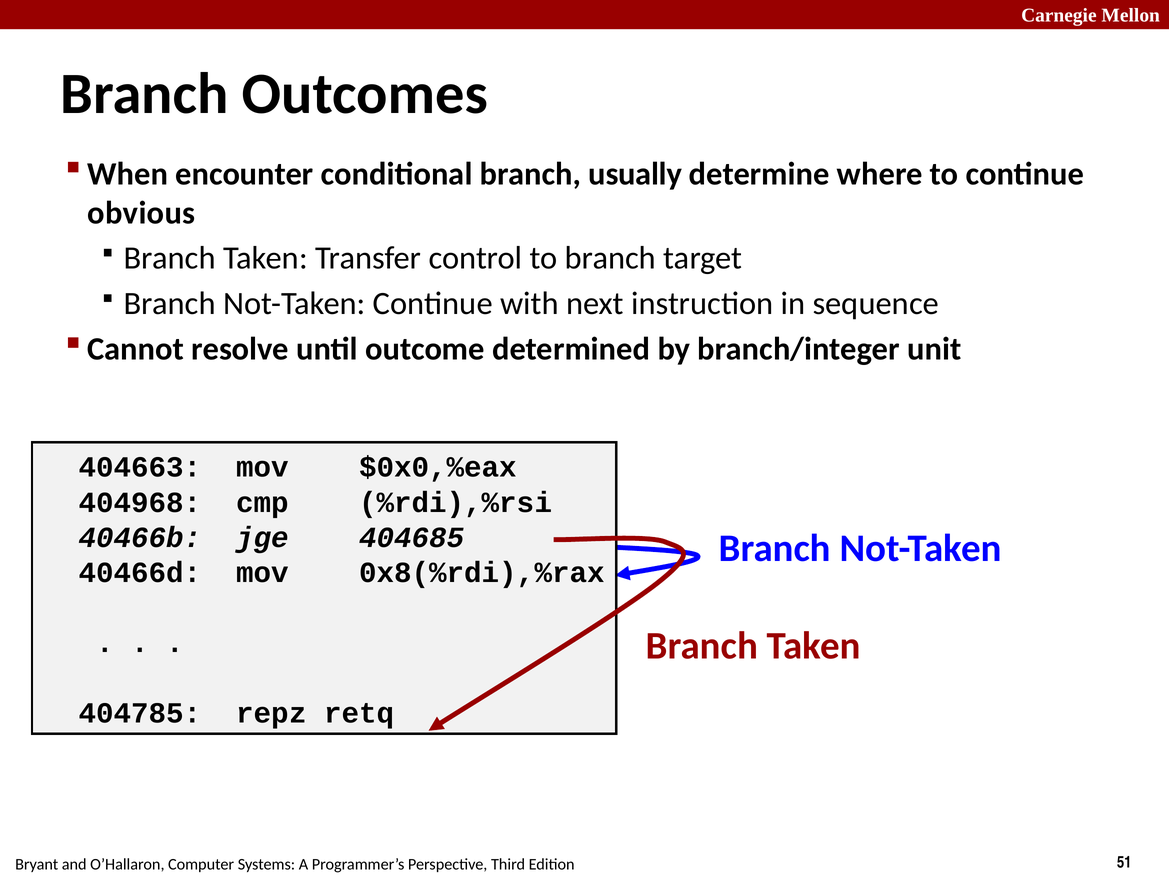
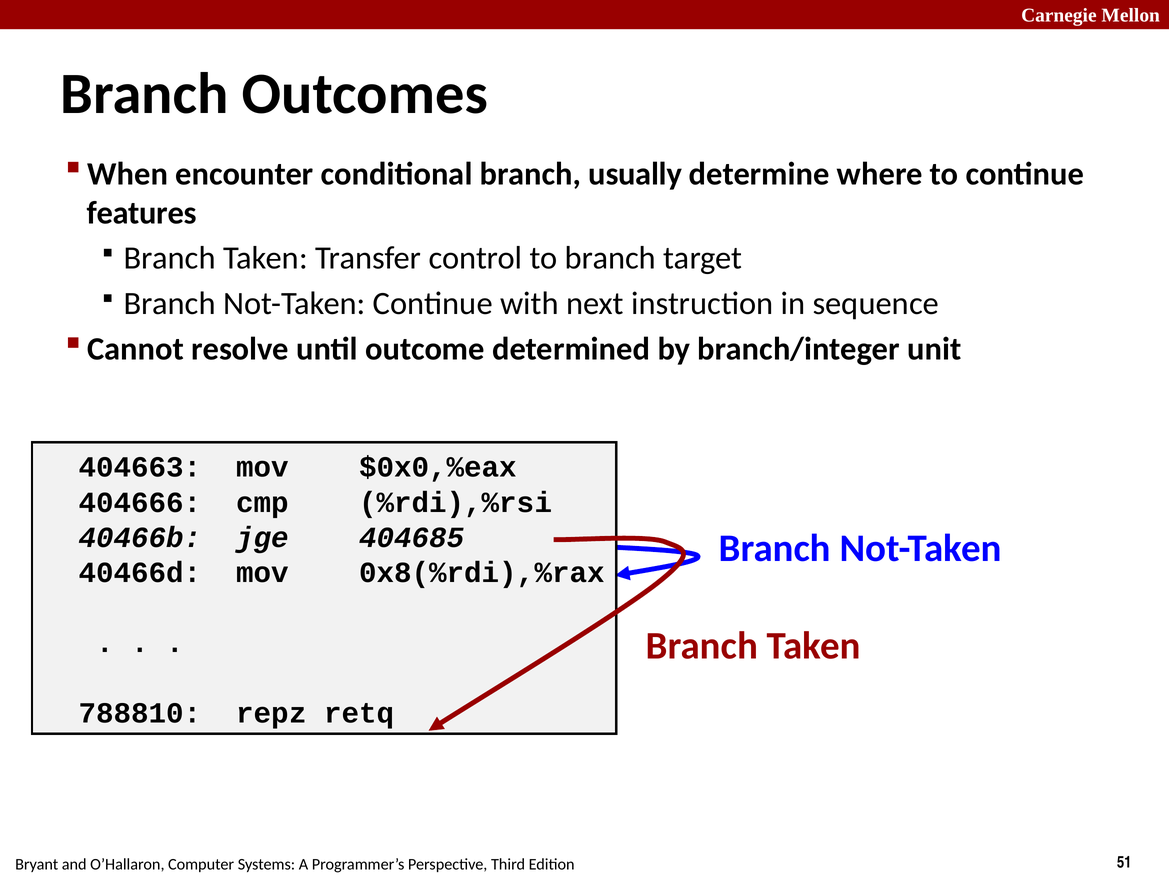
obvious: obvious -> features (142, 213)
404968: 404968 -> 404666 (140, 502)
404785: 404785 -> 788810 (140, 713)
